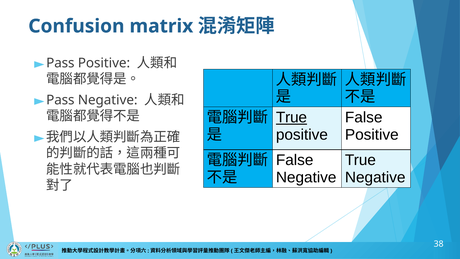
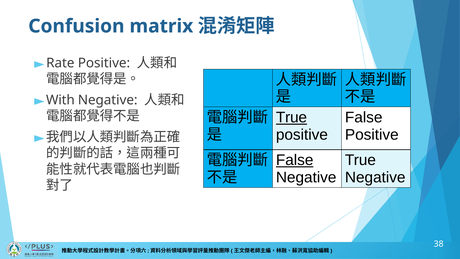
Pass: Pass -> Rate (60, 63)
Pass: Pass -> With (60, 100)
False underline: none -> present (295, 160)
